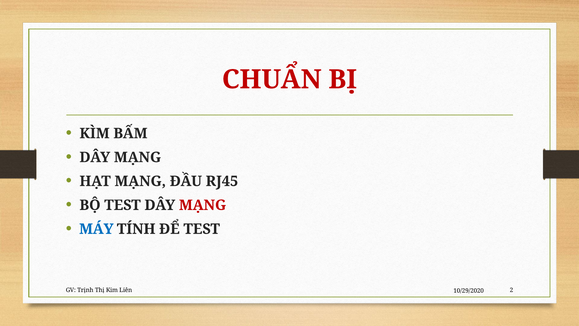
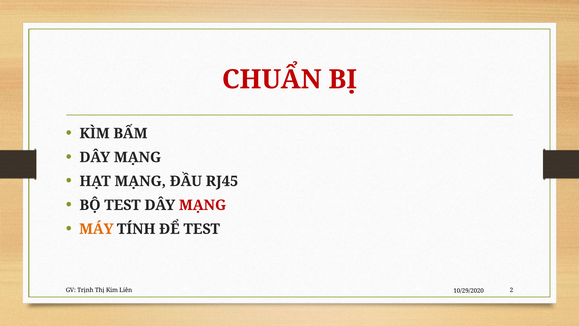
MÁY colour: blue -> orange (96, 229)
